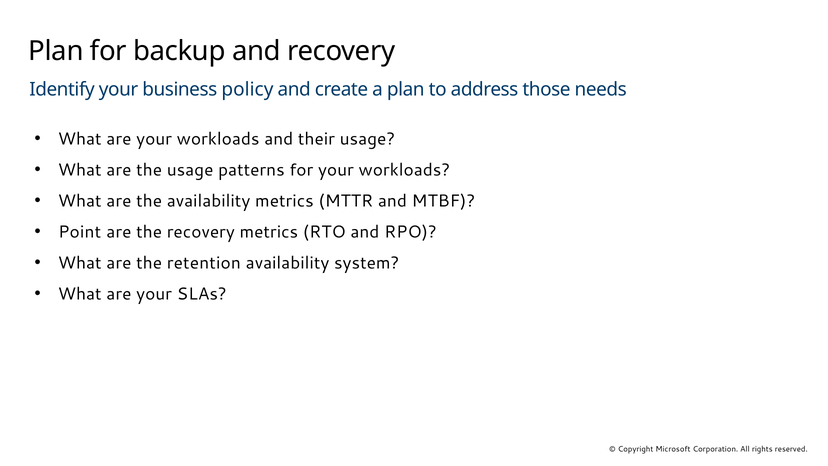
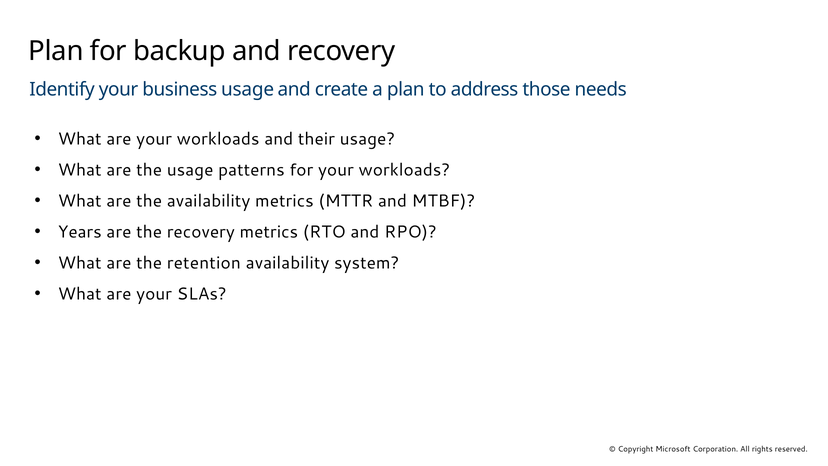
business policy: policy -> usage (248, 89)
Point: Point -> Years (80, 232)
